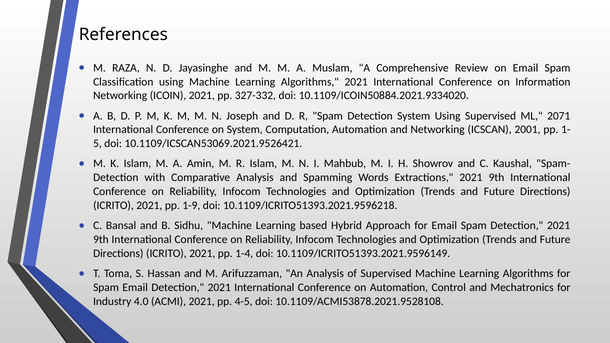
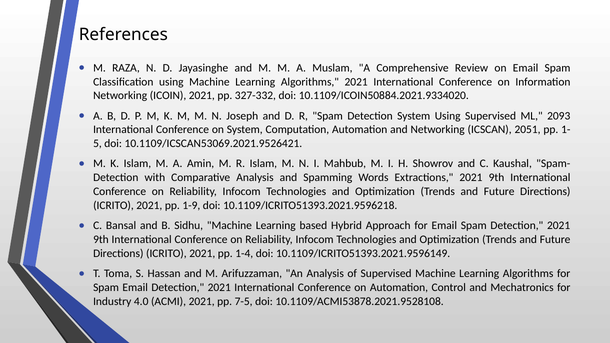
2071: 2071 -> 2093 (559, 116)
2001: 2001 -> 2051 (528, 130)
4-5: 4-5 -> 7-5 (244, 302)
